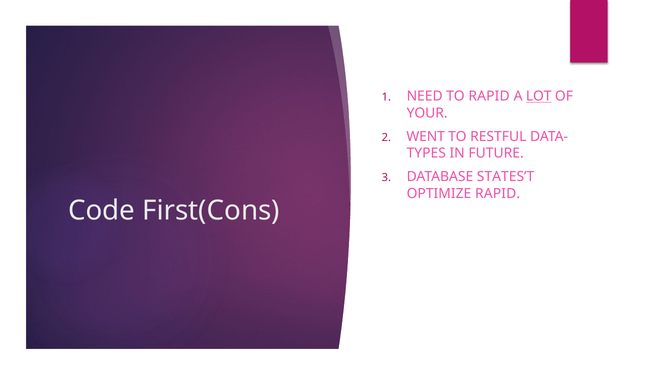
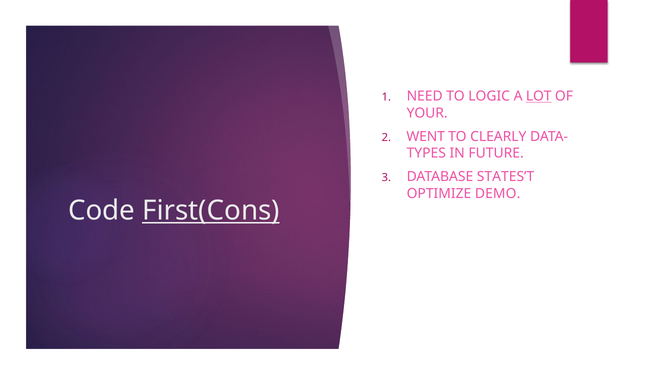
TO RAPID: RAPID -> LOGIC (489, 96)
RESTFUL: RESTFUL -> CLEARLY (498, 136)
OPTIMIZE RAPID: RAPID -> DEMO (498, 193)
First(Cons underline: none -> present (211, 211)
